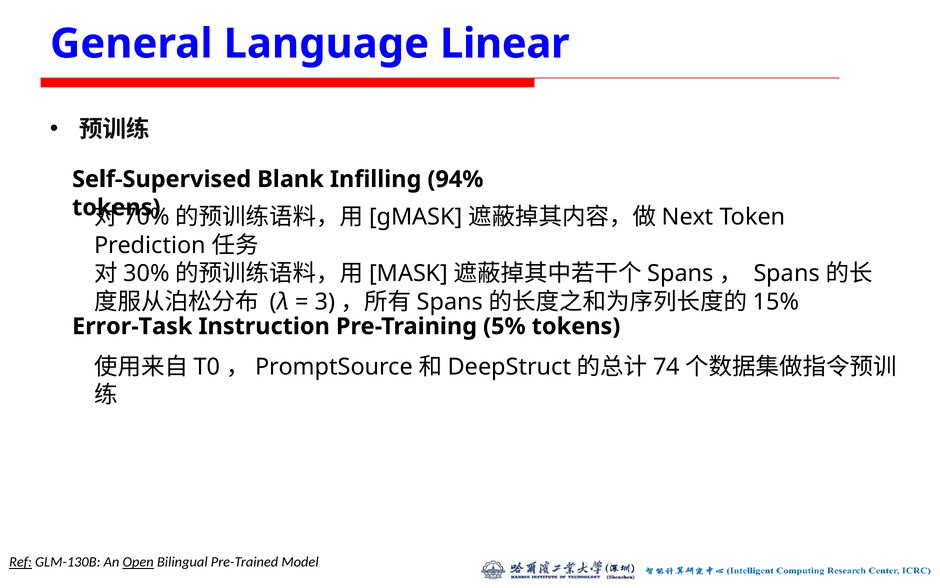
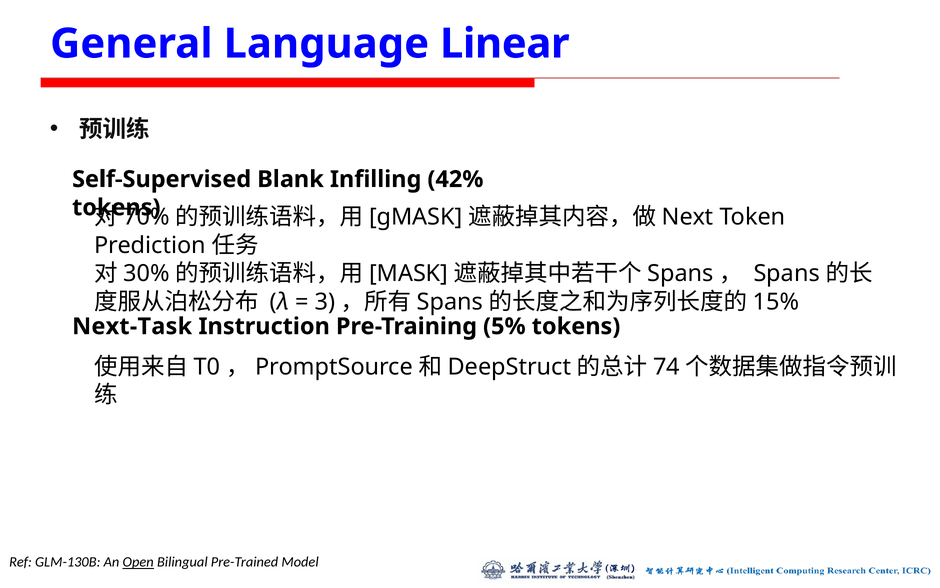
94%: 94% -> 42% (455, 179)
Error-Task: Error-Task -> Next-Task (132, 326)
Ref underline: present -> none (21, 562)
